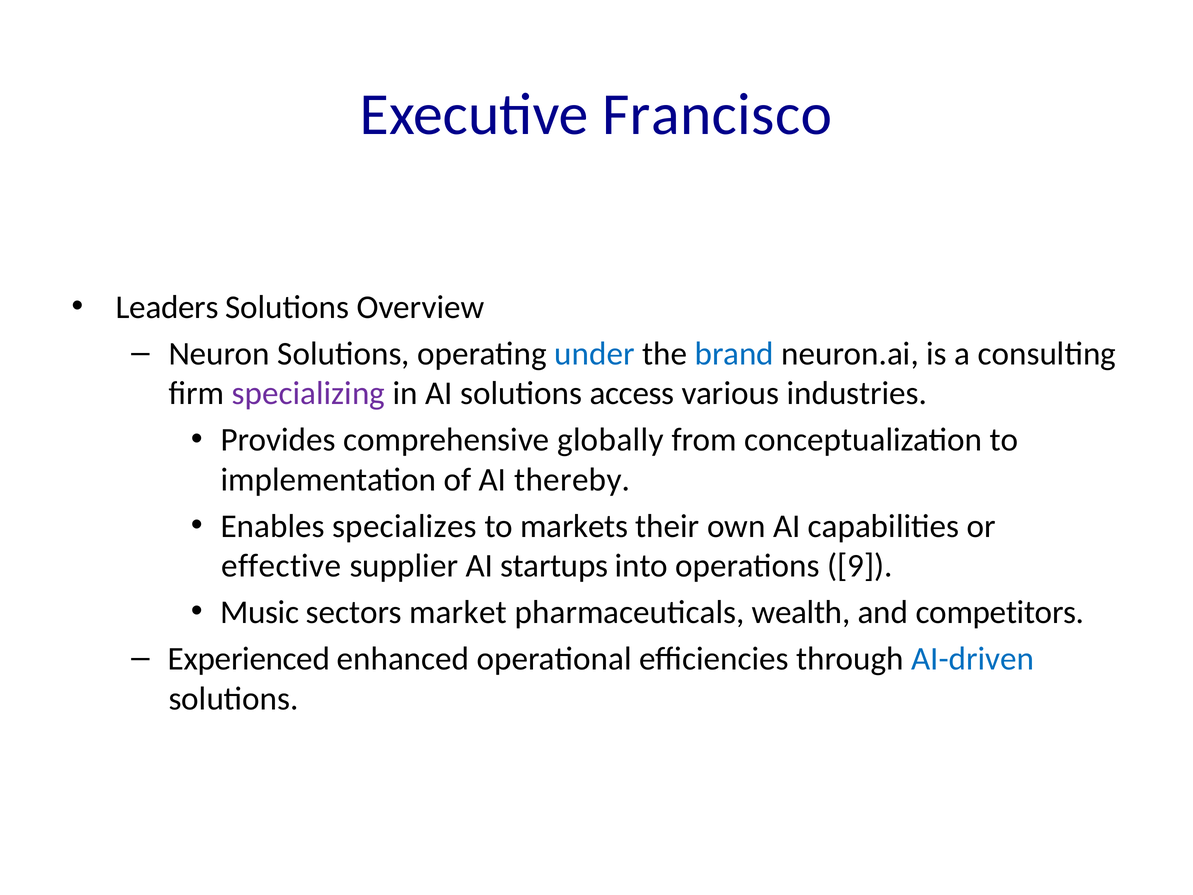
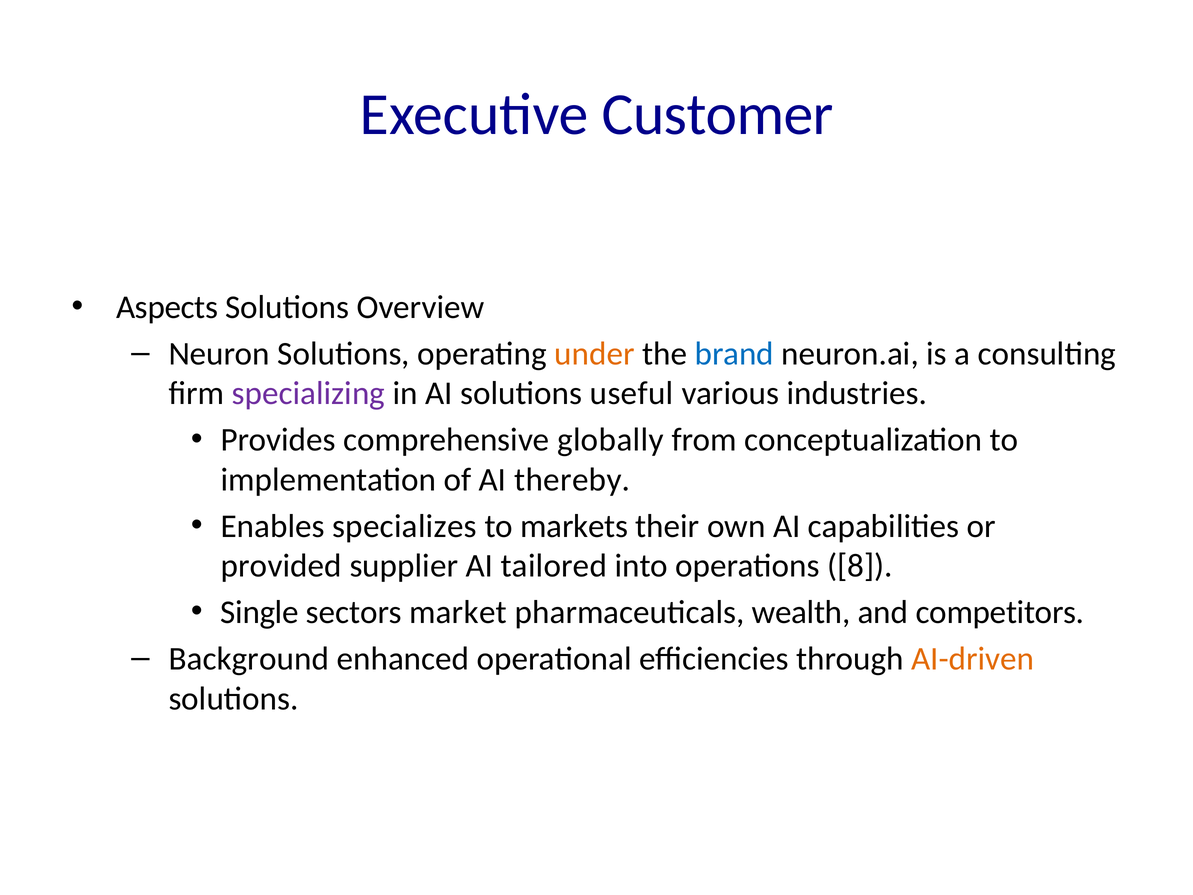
Francisco: Francisco -> Customer (718, 115)
Leaders: Leaders -> Aspects (167, 307)
under colour: blue -> orange (594, 354)
access: access -> useful (632, 393)
effective: effective -> provided (281, 566)
startups: startups -> tailored (554, 566)
9: 9 -> 8 (860, 566)
Music: Music -> Single (260, 612)
Experienced: Experienced -> Background (249, 659)
AI-driven colour: blue -> orange (973, 659)
